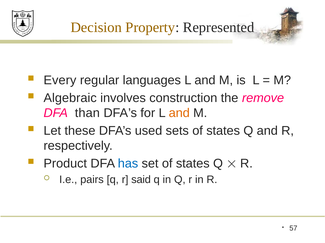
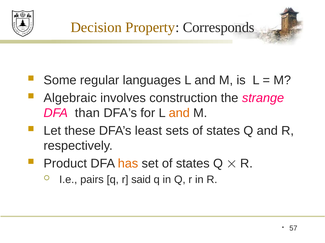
Represented: Represented -> Corresponds (219, 27)
Every: Every -> Some (60, 81)
remove: remove -> strange (263, 98)
used: used -> least (148, 131)
has colour: blue -> orange (128, 164)
